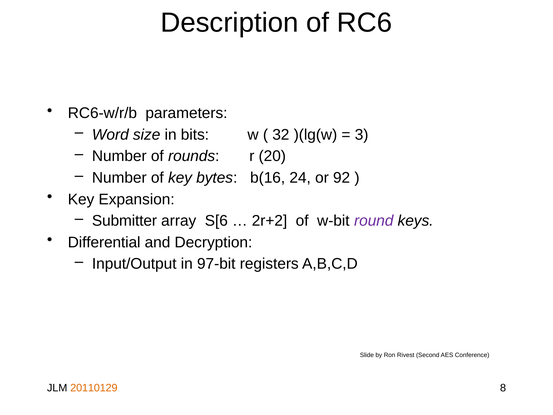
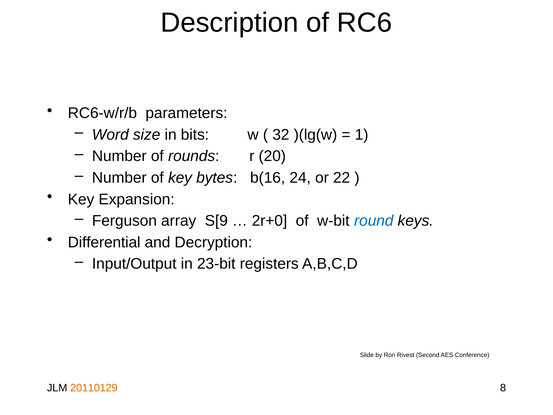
3: 3 -> 1 (362, 135)
92: 92 -> 22 (342, 178)
Submitter: Submitter -> Ferguson (124, 221)
S[6: S[6 -> S[9 (216, 221)
2r+2: 2r+2 -> 2r+0 (269, 221)
round colour: purple -> blue (374, 221)
97-bit: 97-bit -> 23-bit (216, 264)
